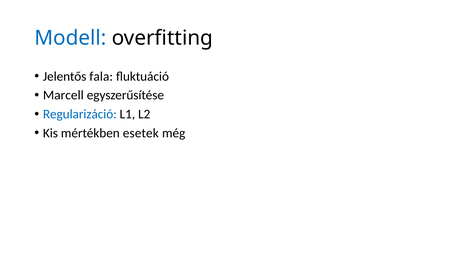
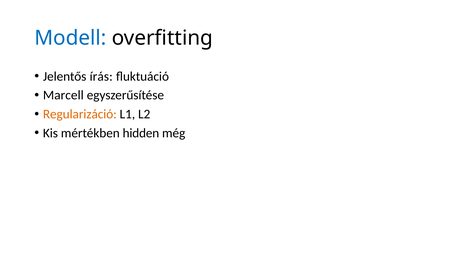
fala: fala -> írás (101, 76)
Regularizáció colour: blue -> orange (80, 114)
esetek: esetek -> hidden (141, 133)
